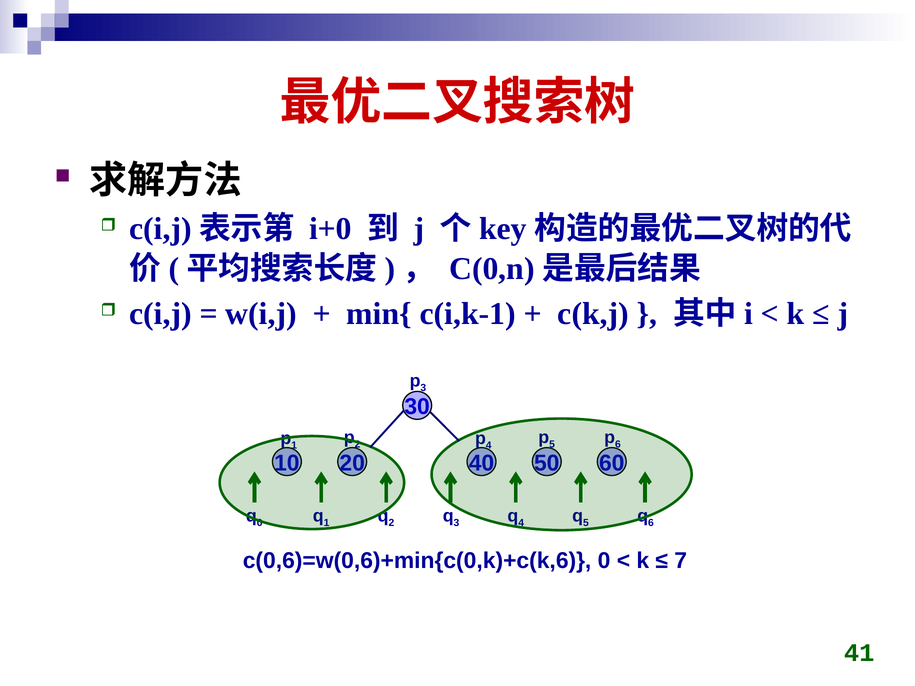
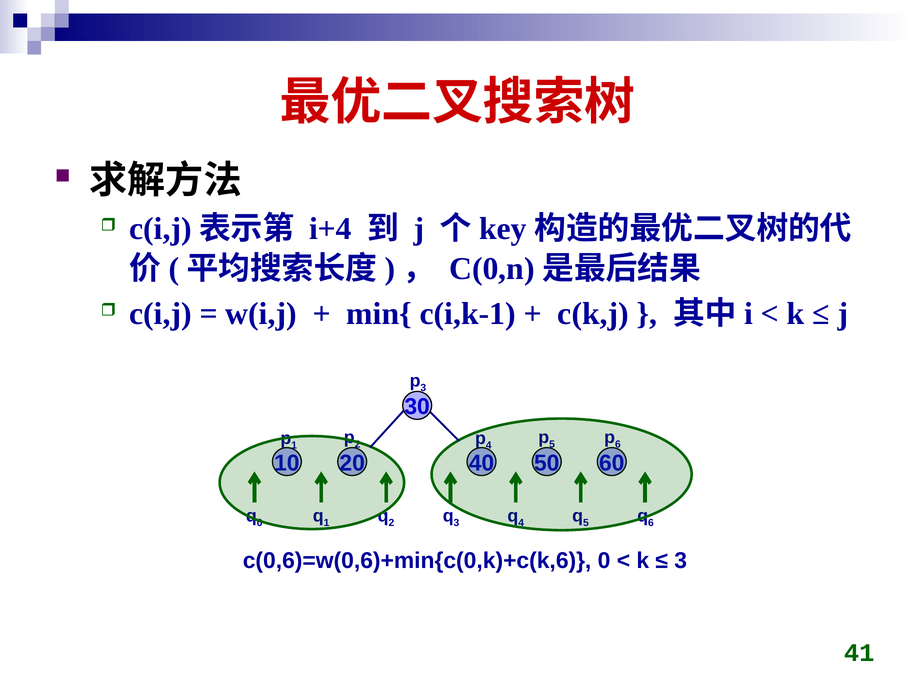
i+0: i+0 -> i+4 (331, 229)
7: 7 -> 3 (681, 561)
